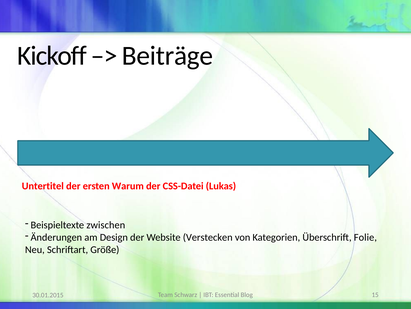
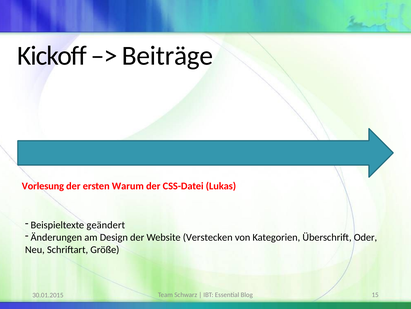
Untertitel: Untertitel -> Vorlesung (43, 186)
zwischen: zwischen -> geändert (106, 225)
Folie: Folie -> Oder (365, 237)
